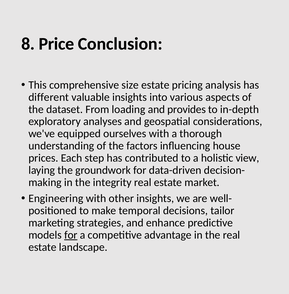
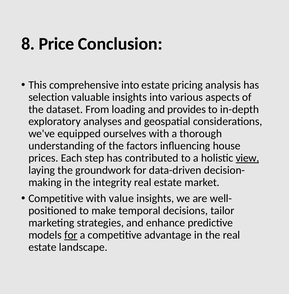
comprehensive size: size -> into (130, 85)
different: different -> selection (49, 97)
view underline: none -> present (247, 158)
Engineering: Engineering -> Competitive (56, 198)
other: other -> value (121, 198)
